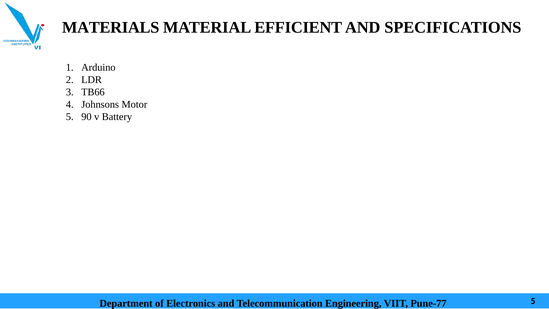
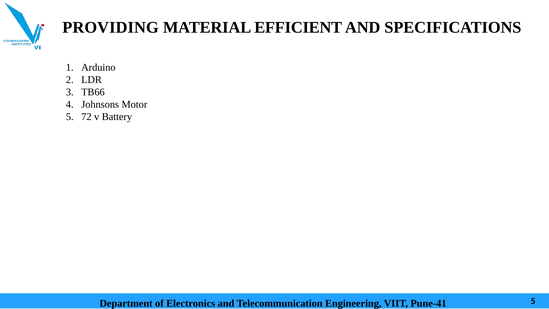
MATERIALS: MATERIALS -> PROVIDING (111, 27)
90: 90 -> 72 (86, 117)
Pune-77: Pune-77 -> Pune-41 (429, 303)
